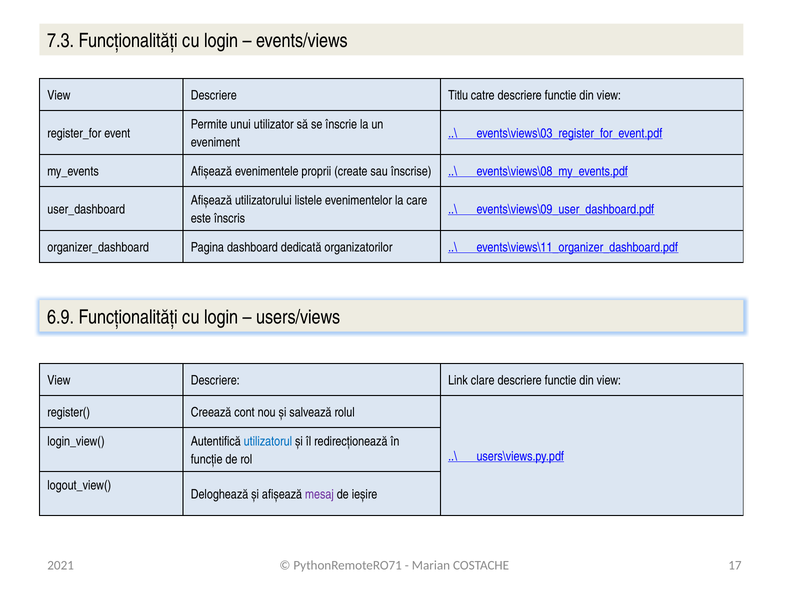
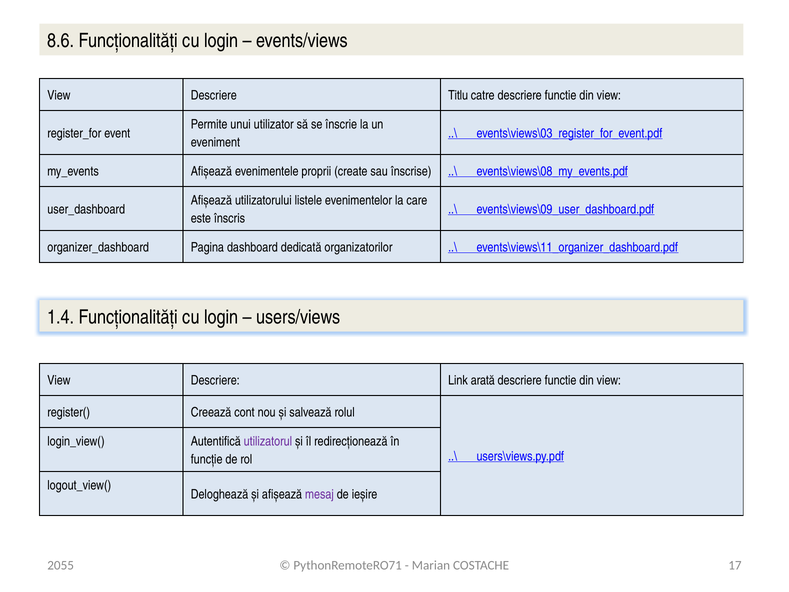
7.3: 7.3 -> 8.6 (61, 41)
6.9: 6.9 -> 1.4 (61, 317)
clare: clare -> arată (483, 380)
utilizatorul colour: blue -> purple (268, 441)
2021: 2021 -> 2055 (61, 565)
